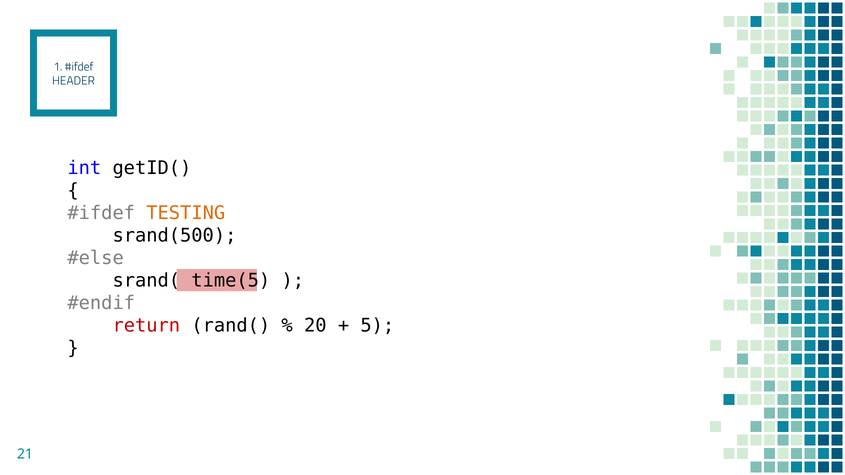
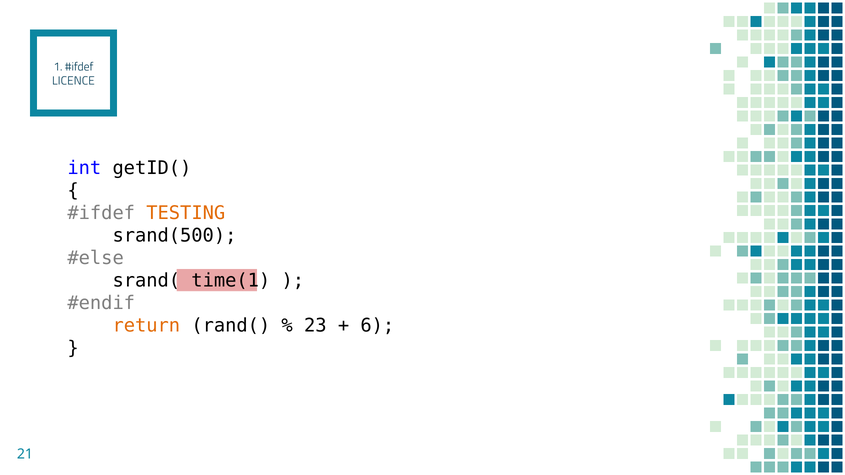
HEADER: HEADER -> LICENCE (73, 81)
time(5: time(5 -> time(1 (231, 281)
return colour: red -> orange (146, 326)
20: 20 -> 23 (315, 326)
5: 5 -> 6 (377, 326)
